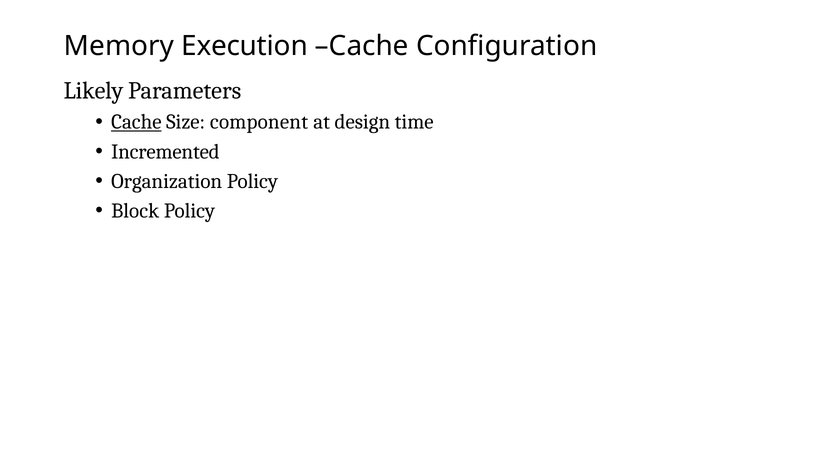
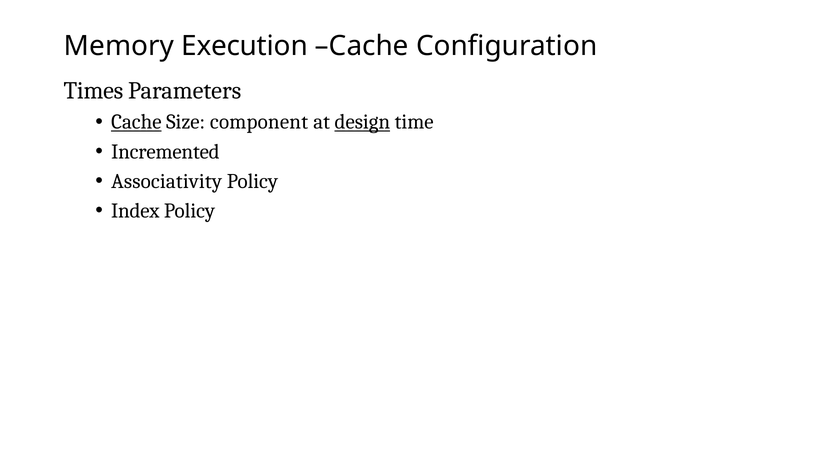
Likely: Likely -> Times (93, 90)
design underline: none -> present (362, 122)
Organization: Organization -> Associativity (167, 181)
Block: Block -> Index (135, 211)
